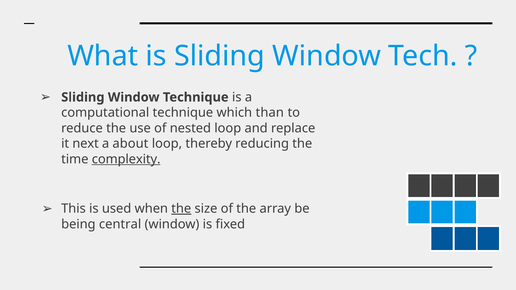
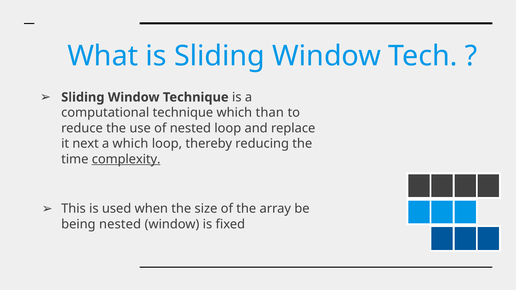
a about: about -> which (130, 144)
the underline: present -> none (181, 209)
being central: central -> nested (120, 224)
